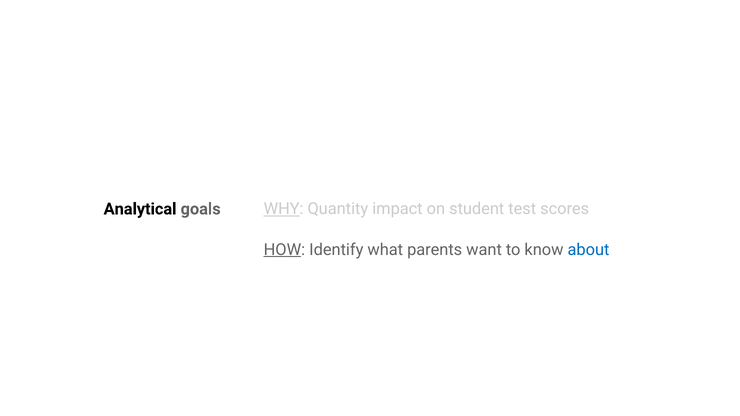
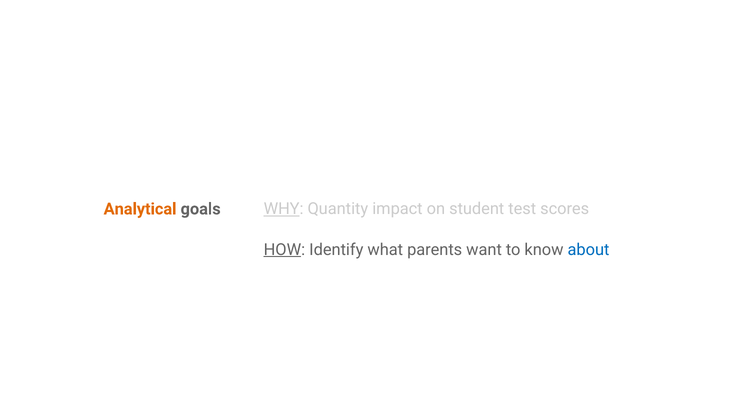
Analytical colour: black -> orange (140, 209)
